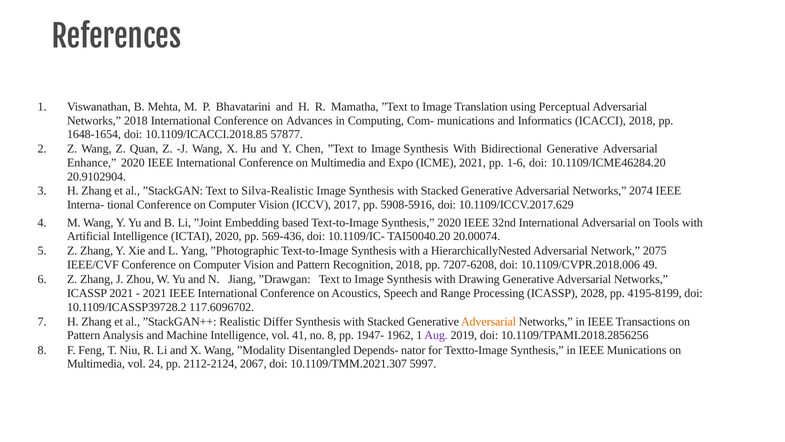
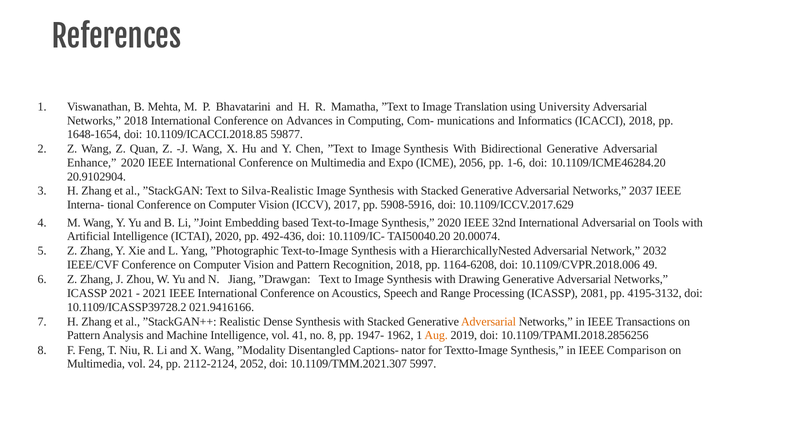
Perceptual: Perceptual -> University (564, 107)
57877: 57877 -> 59877 (287, 134)
ICME 2021: 2021 -> 2056 (473, 163)
2074: 2074 -> 2037 (641, 191)
569-436: 569-436 -> 492-436 (283, 236)
2075: 2075 -> 2032 (655, 251)
7207-6208: 7207-6208 -> 1164-6208 (470, 265)
2028: 2028 -> 2081 (594, 293)
4195-8199: 4195-8199 -> 4195-3132 (655, 293)
117.6096702: 117.6096702 -> 021.9416166 (222, 307)
Differ: Differ -> Dense (278, 321)
Aug colour: purple -> orange (436, 335)
Depends-: Depends- -> Captions- (376, 350)
IEEE Munications: Munications -> Comparison (637, 350)
2067: 2067 -> 2052 (253, 364)
